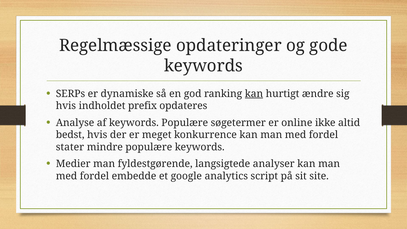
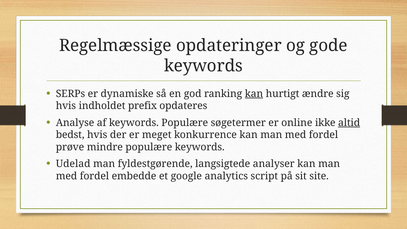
altid underline: none -> present (349, 123)
stater: stater -> prøve (70, 147)
Medier: Medier -> Udelad (73, 164)
